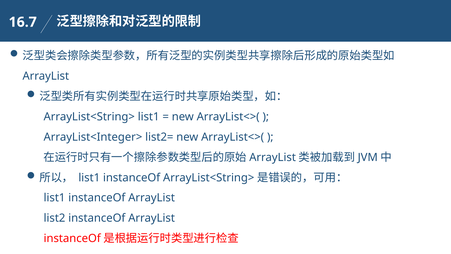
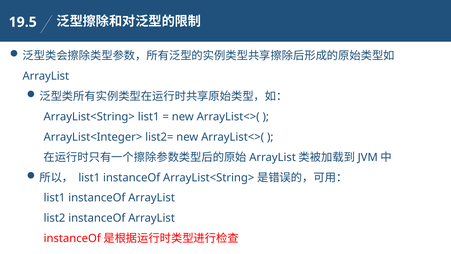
16.7: 16.7 -> 19.5 (23, 22)
